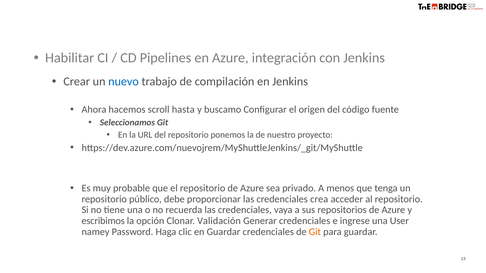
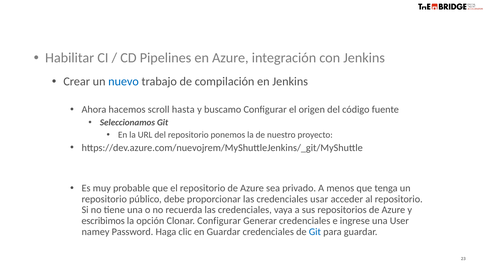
crea: crea -> usar (319, 199)
Clonar Validación: Validación -> Configurar (219, 221)
Git colour: orange -> blue (315, 232)
